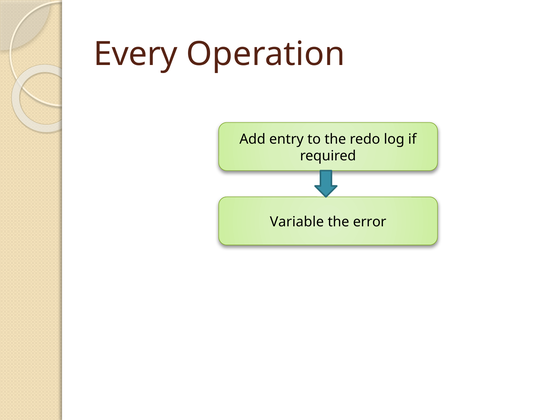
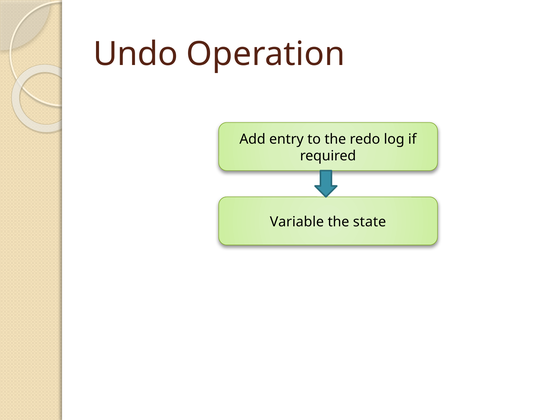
Every: Every -> Undo (136, 54)
error: error -> state (370, 222)
